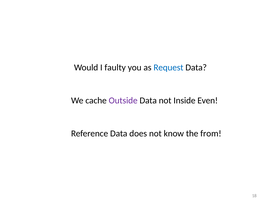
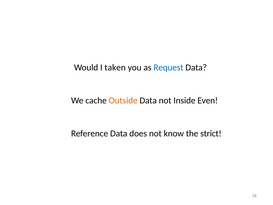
faulty: faulty -> taken (115, 67)
Outside colour: purple -> orange (123, 100)
from: from -> strict (211, 133)
